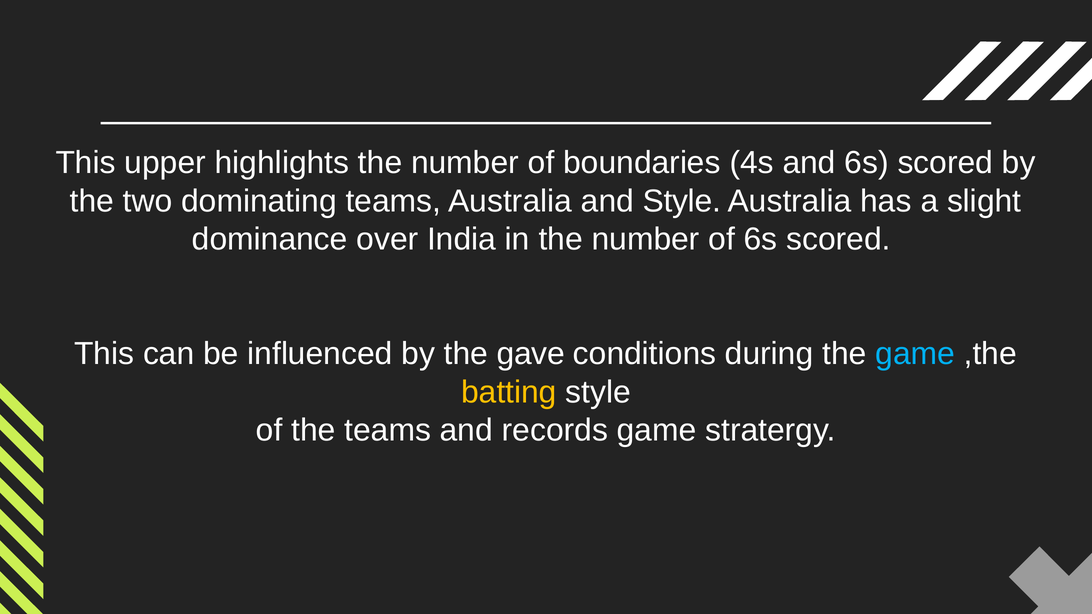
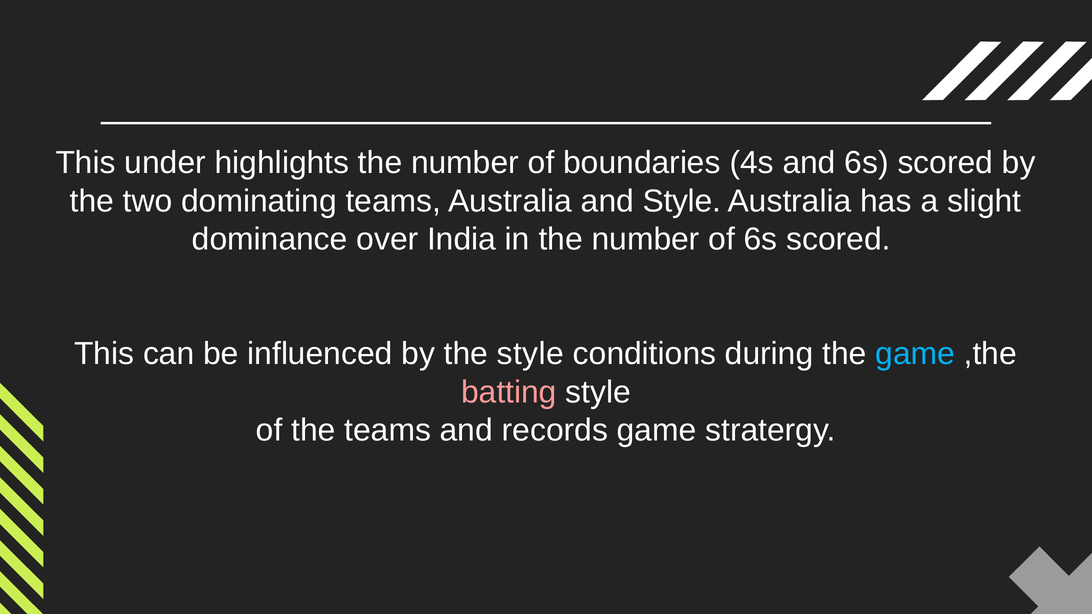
upper: upper -> under (165, 163)
the gave: gave -> style (530, 354)
batting colour: yellow -> pink (509, 392)
